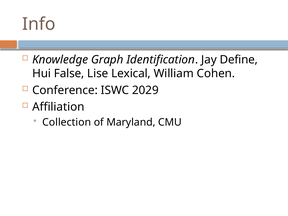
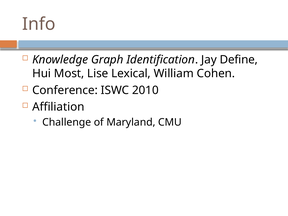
False: False -> Most (69, 74)
2029: 2029 -> 2010 (145, 90)
Collection: Collection -> Challenge (67, 122)
